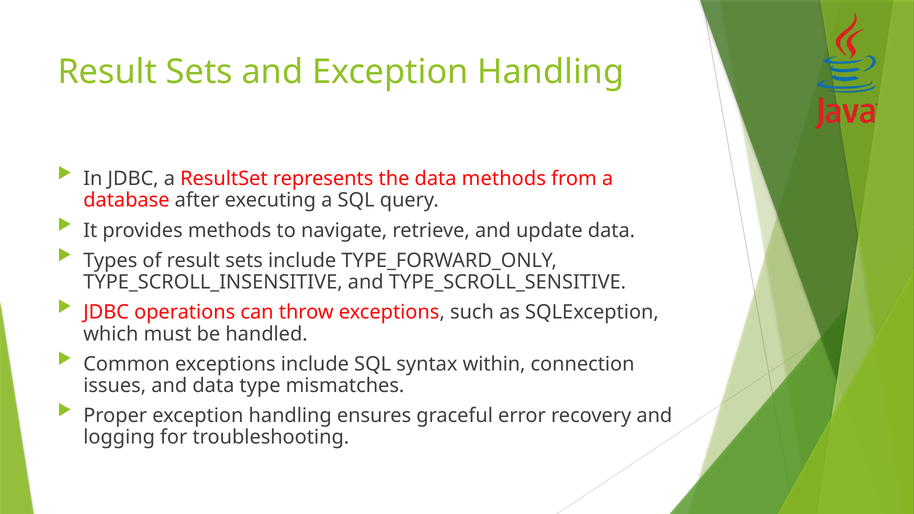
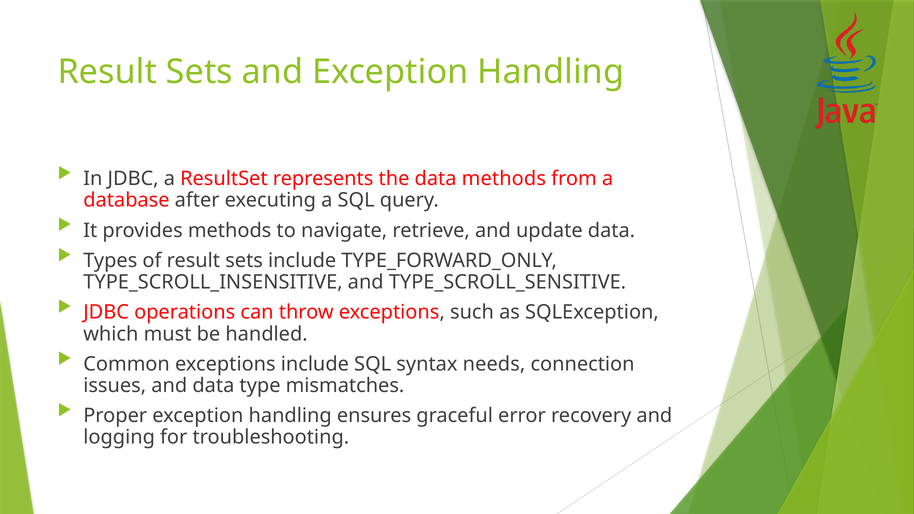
within: within -> needs (494, 364)
